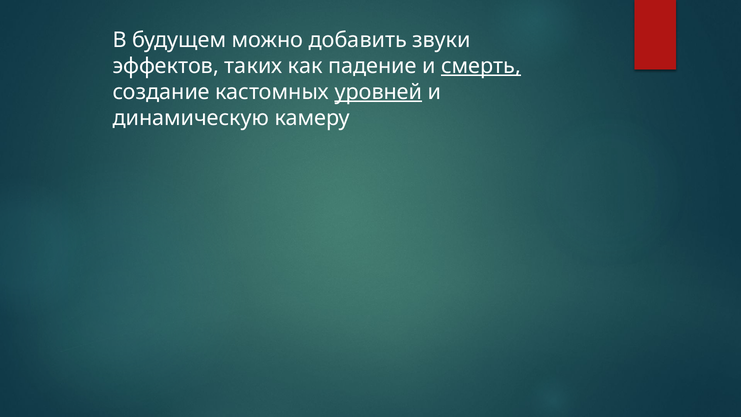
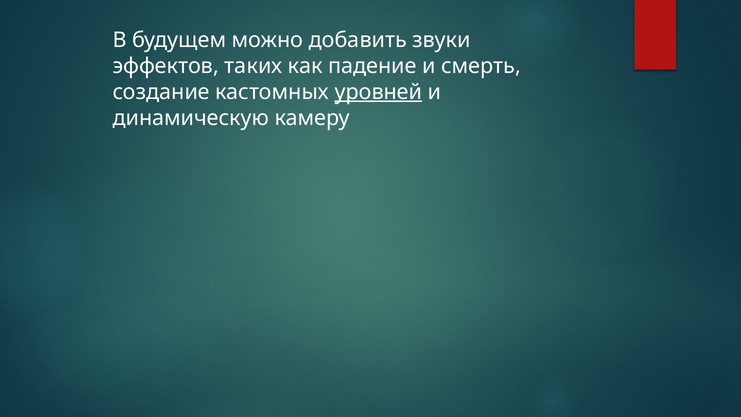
смерть underline: present -> none (481, 66)
